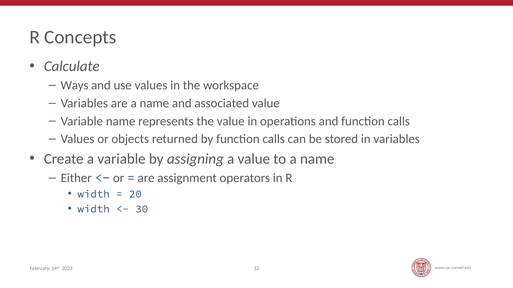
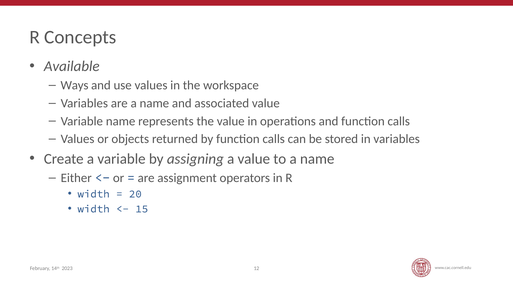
Calculate: Calculate -> Available (72, 66)
30: 30 -> 15 (142, 209)
